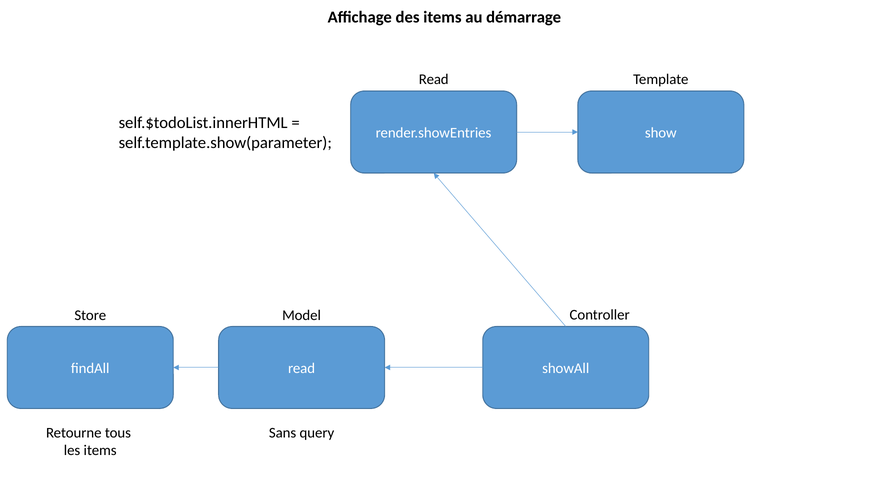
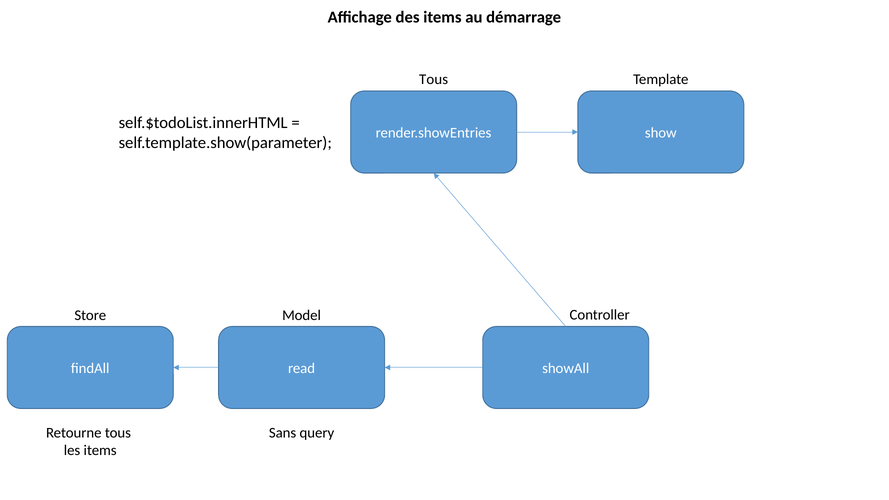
Read: Read -> Tous (434, 80)
